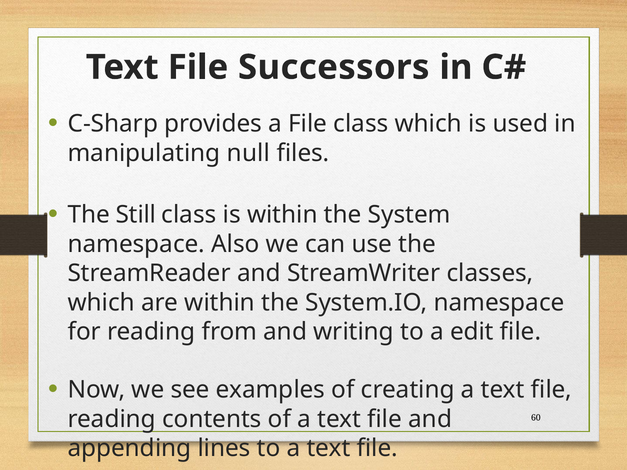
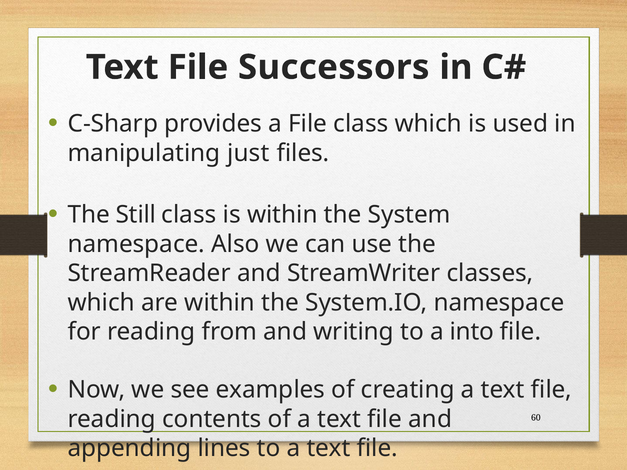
null: null -> just (248, 153)
edit: edit -> into (472, 332)
